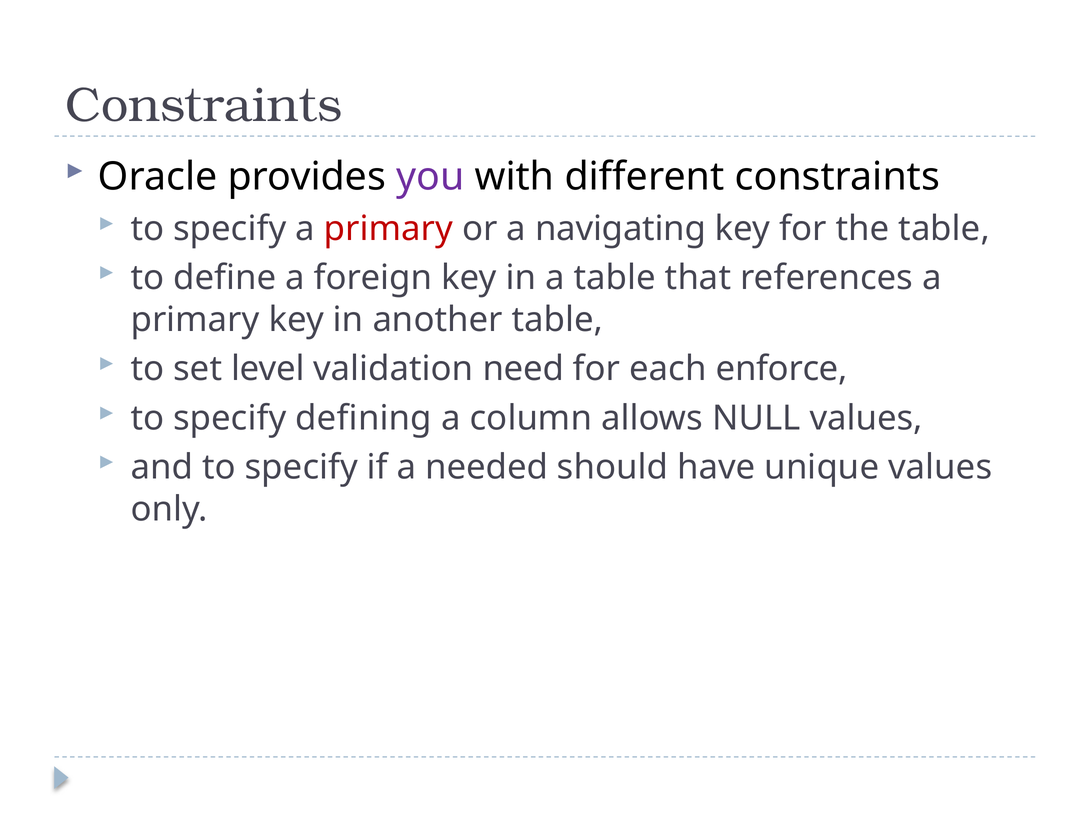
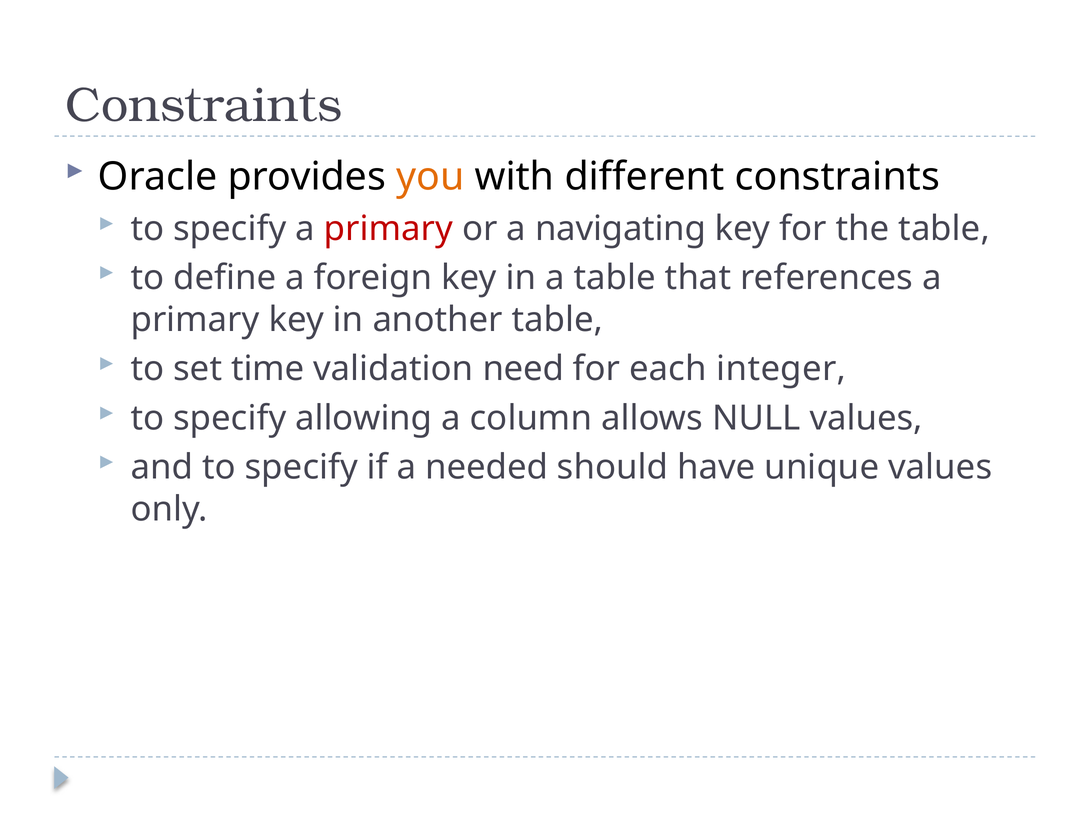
you colour: purple -> orange (430, 177)
level: level -> time (268, 369)
enforce: enforce -> integer (781, 369)
defining: defining -> allowing (364, 418)
